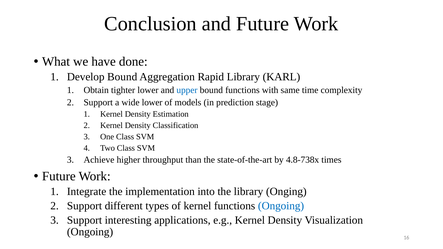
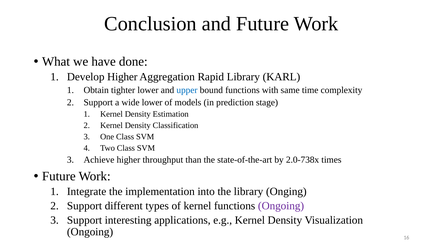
Develop Bound: Bound -> Higher (122, 77)
4.8-738x: 4.8-738x -> 2.0-738x (303, 160)
Ongoing colour: blue -> purple (281, 206)
